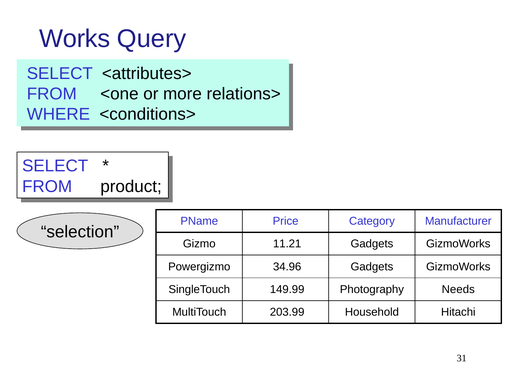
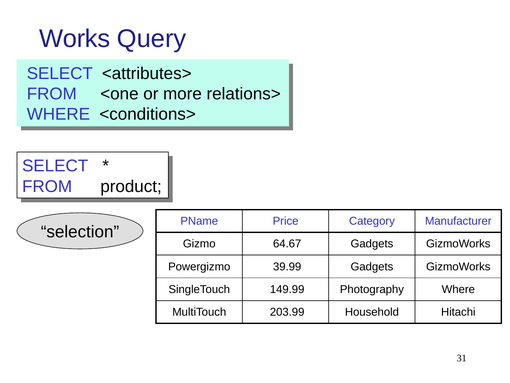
11.21: 11.21 -> 64.67 (287, 244)
34.96: 34.96 -> 39.99 (287, 266)
Photography Needs: Needs -> Where (458, 289)
